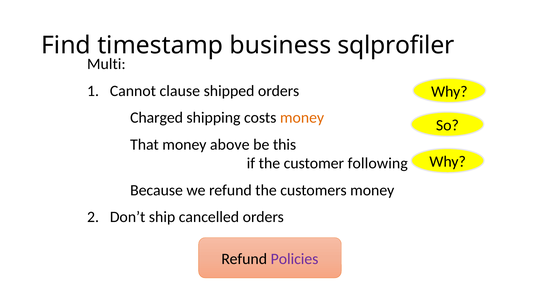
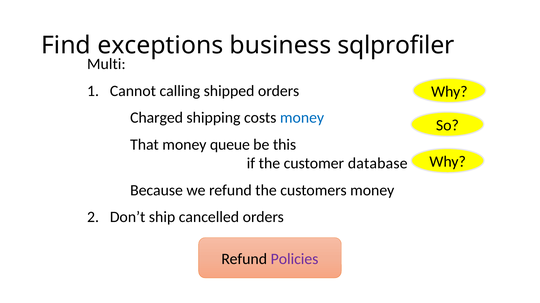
timestamp: timestamp -> exceptions (160, 45)
clause: clause -> calling (180, 91)
money colour: orange -> blue (302, 118)
above: above -> queue (230, 145)
following: following -> database (378, 164)
